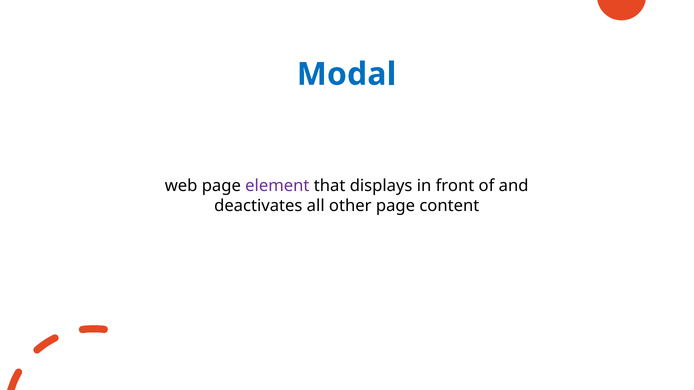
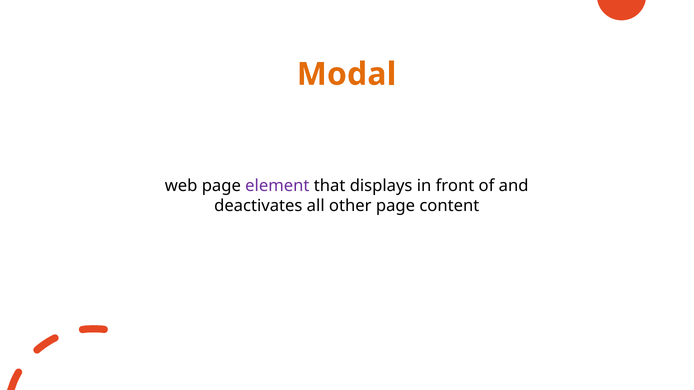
Modal colour: blue -> orange (346, 74)
